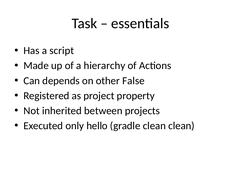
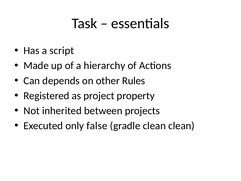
False: False -> Rules (134, 81)
hello: hello -> false (97, 126)
